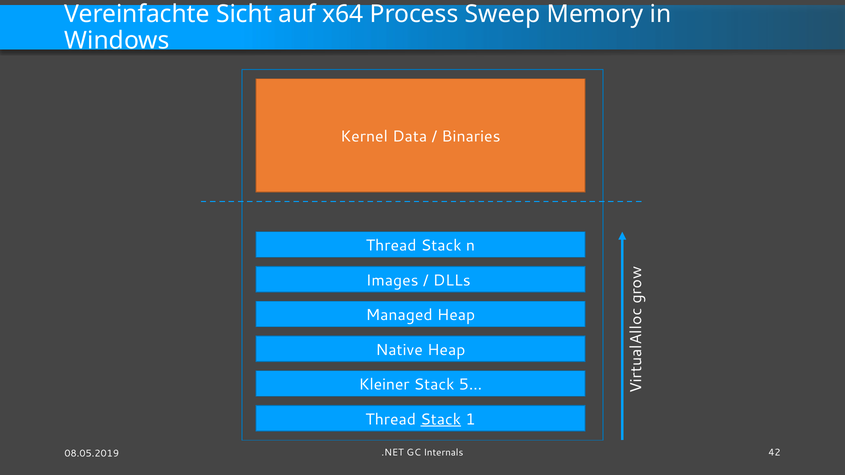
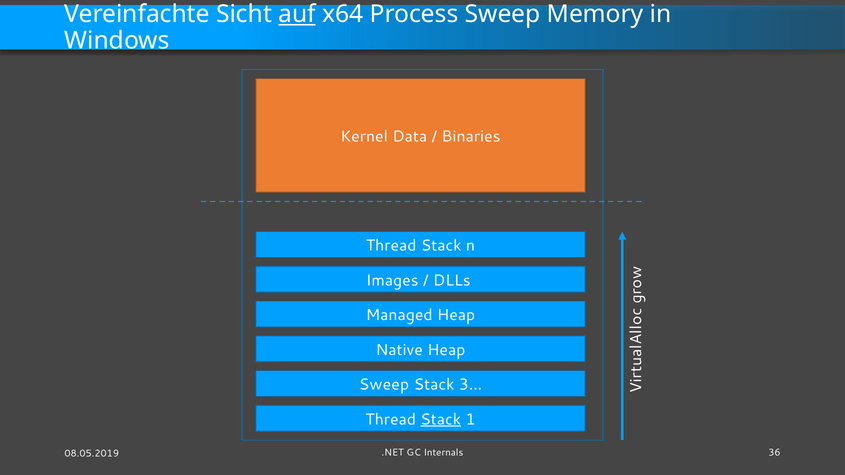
auf underline: none -> present (297, 14)
Kleiner: Kleiner -> Sweep (384, 385)
5…: 5… -> 3… (471, 385)
42: 42 -> 36 (774, 453)
